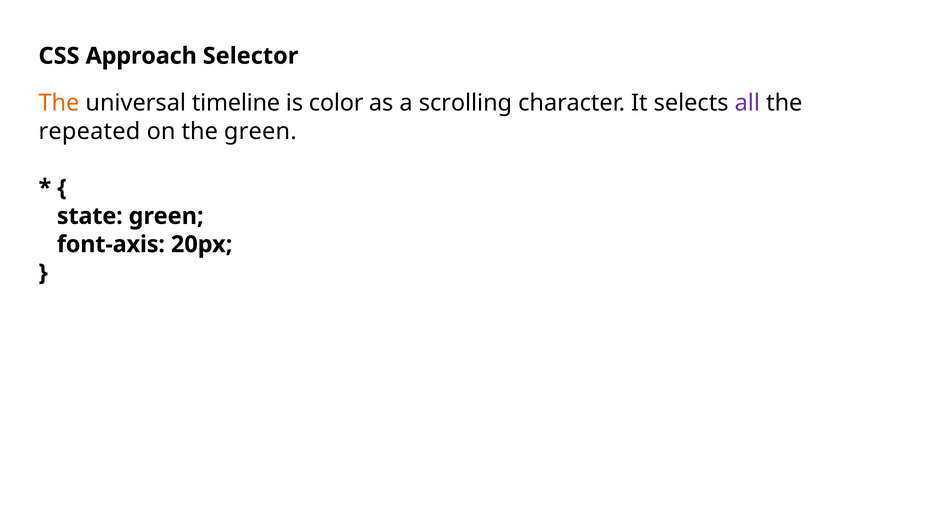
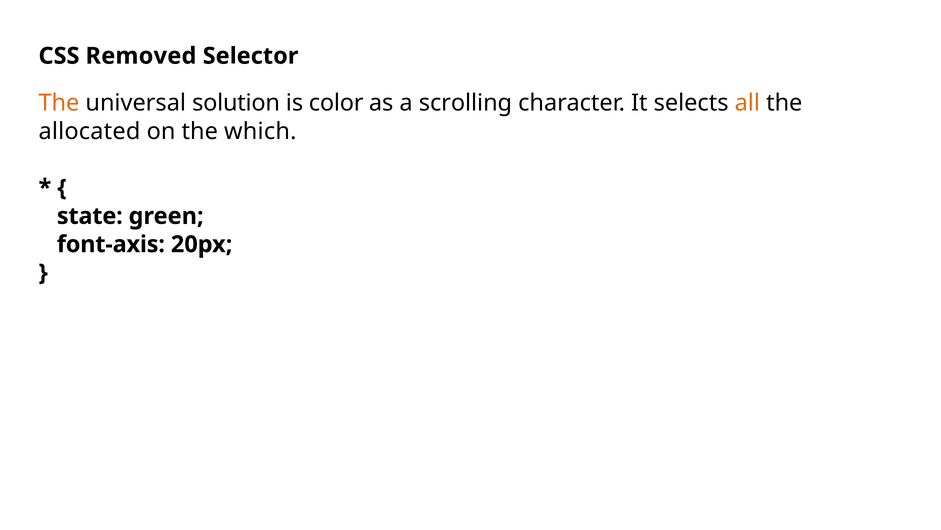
Approach: Approach -> Removed (141, 56)
timeline: timeline -> solution (236, 103)
all colour: purple -> orange (747, 103)
repeated: repeated -> allocated (89, 131)
the green: green -> which (260, 131)
